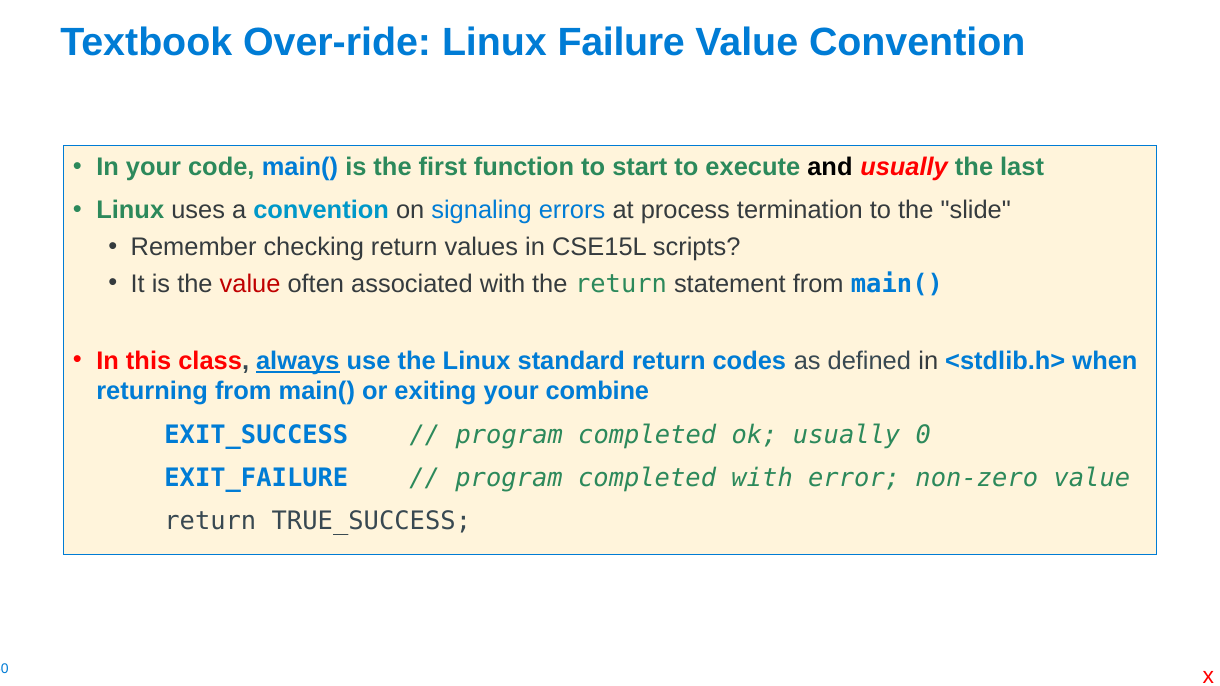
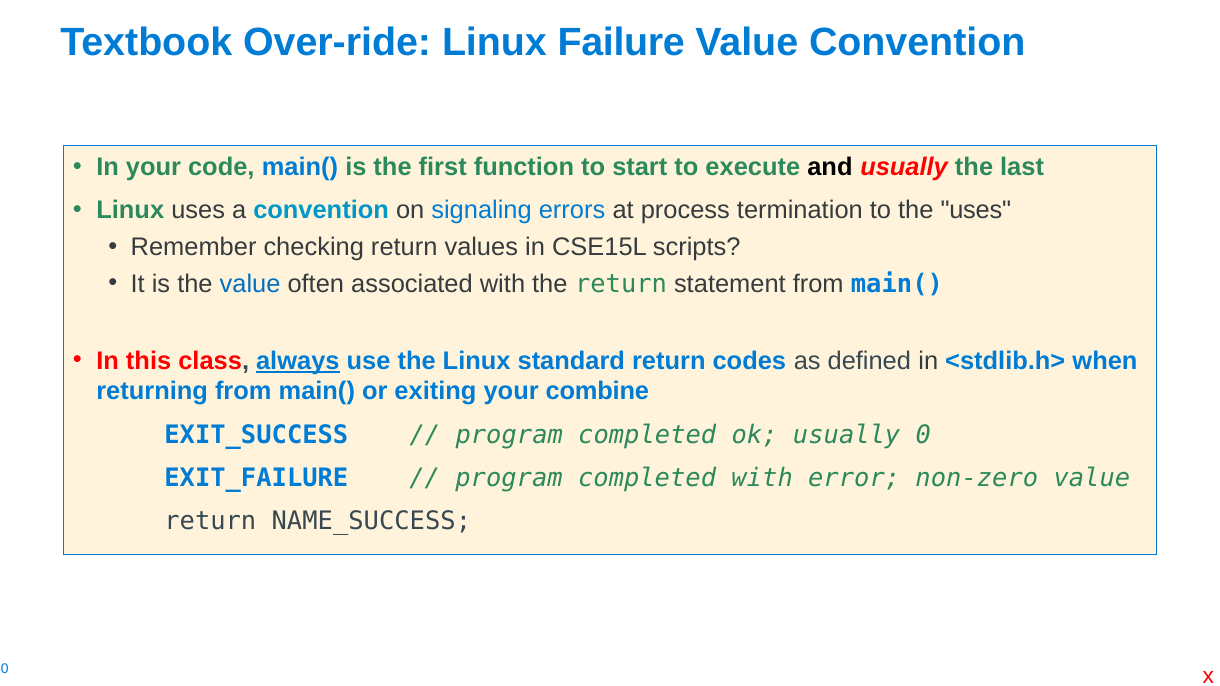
the slide: slide -> uses (976, 210)
value colour: red -> blue (250, 284)
TRUE_SUCCESS: TRUE_SUCCESS -> NAME_SUCCESS (371, 521)
